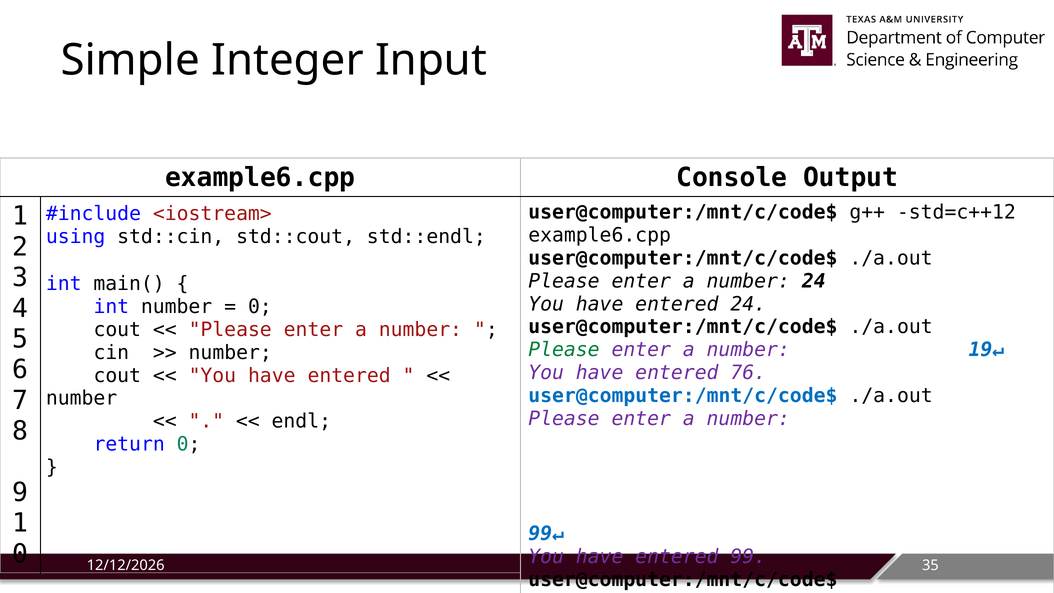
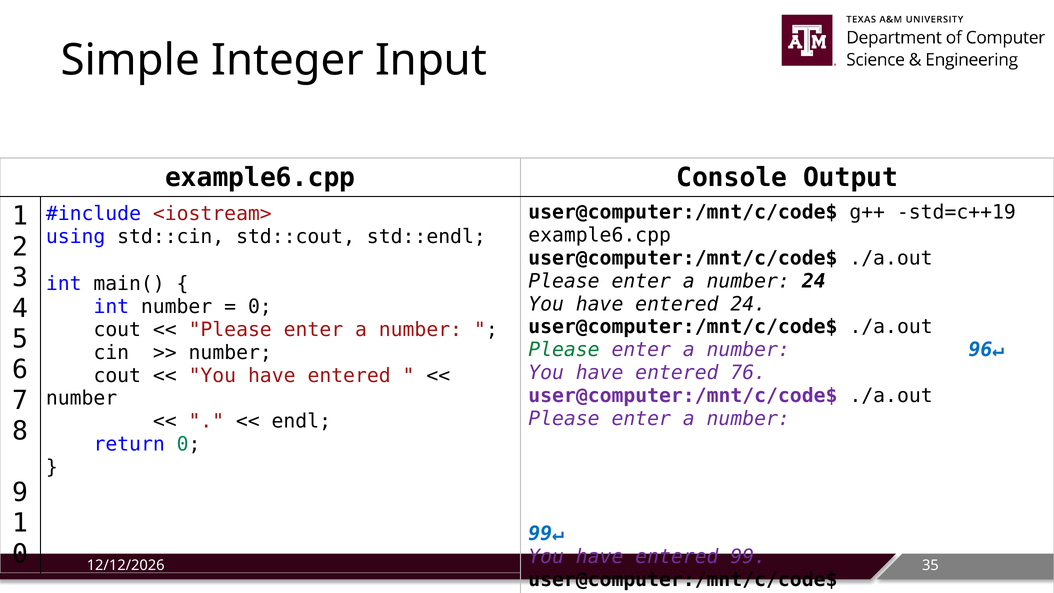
std=c++12: std=c++12 -> std=c++19 (956, 212)
19↵: 19↵ -> 96↵ (986, 350)
user@computer:/mnt/c/code$ colour: blue -> purple (683, 396)
